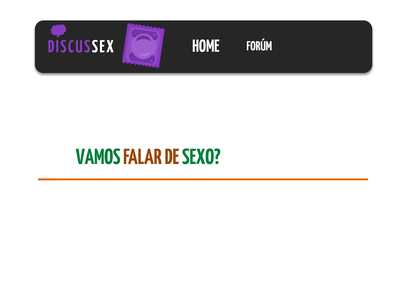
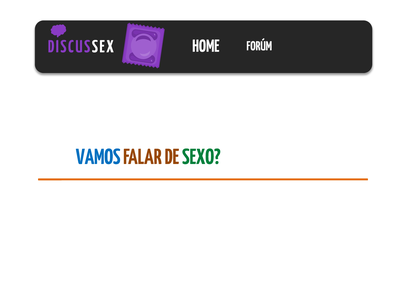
VAMOS colour: green -> blue (98, 157)
